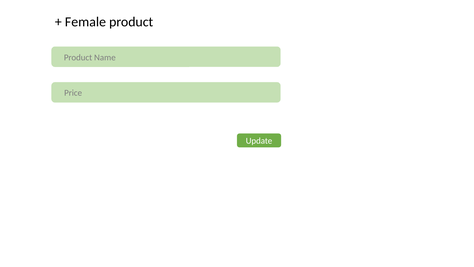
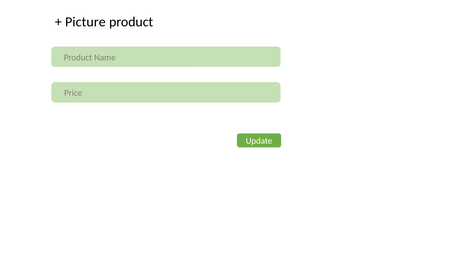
Female: Female -> Picture (85, 22)
